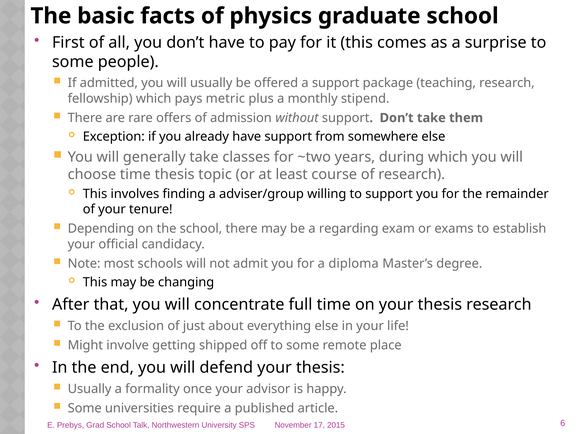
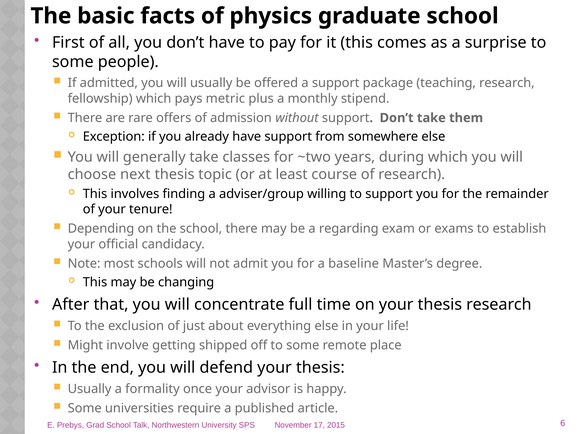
choose time: time -> next (135, 175)
diploma: diploma -> baseline (354, 264)
